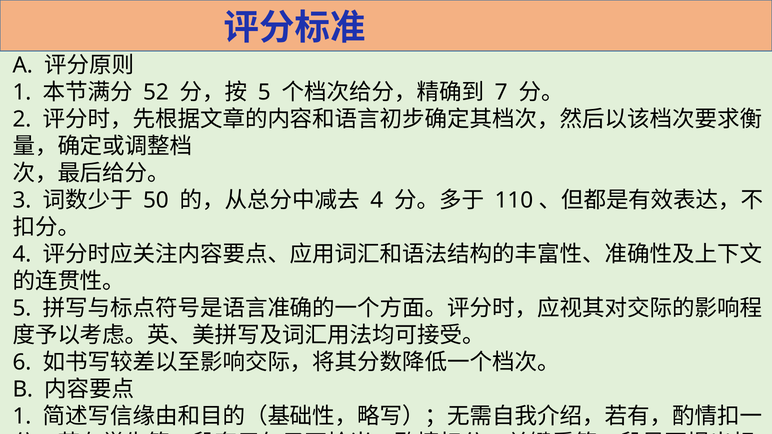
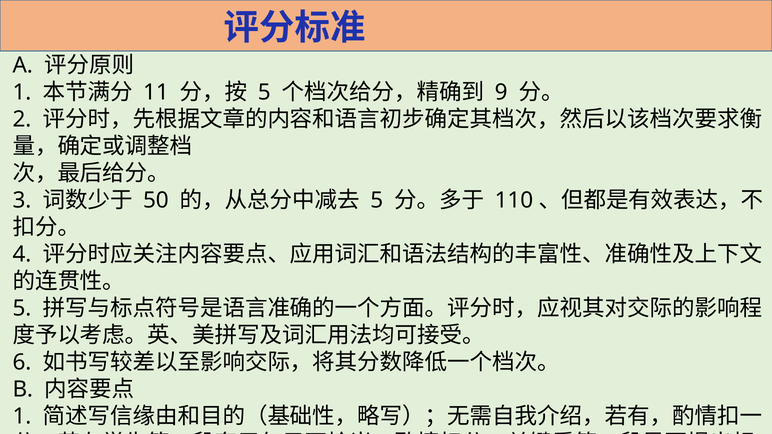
52: 52 -> 11 (156, 92)
7: 7 -> 9 (501, 92)
4: 4 -> 5 (377, 200)
